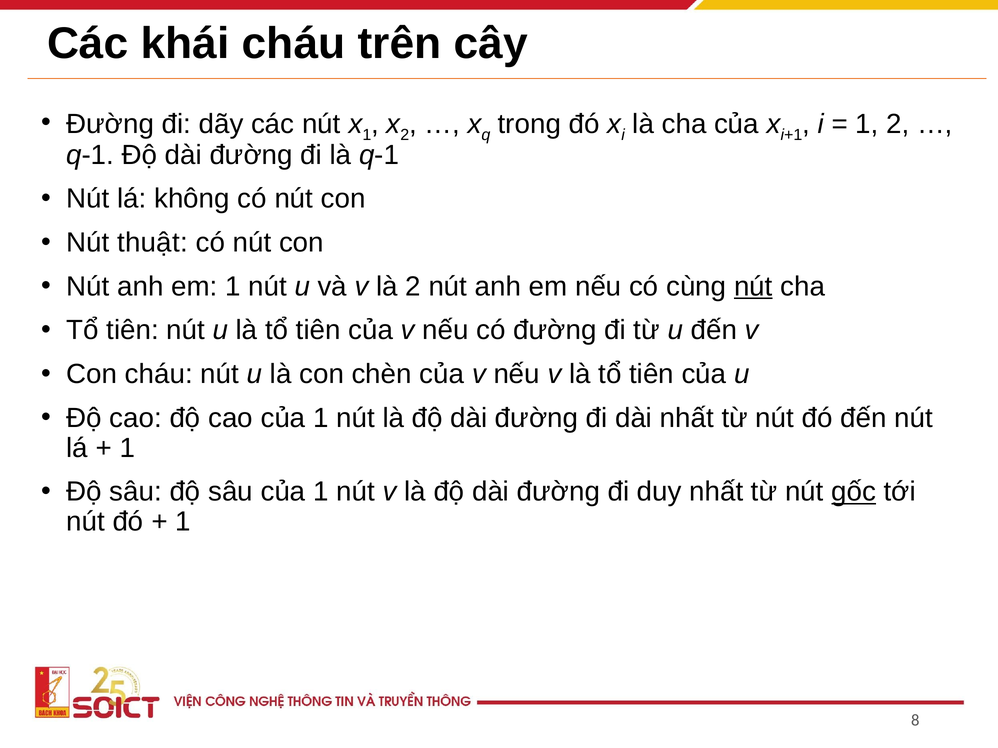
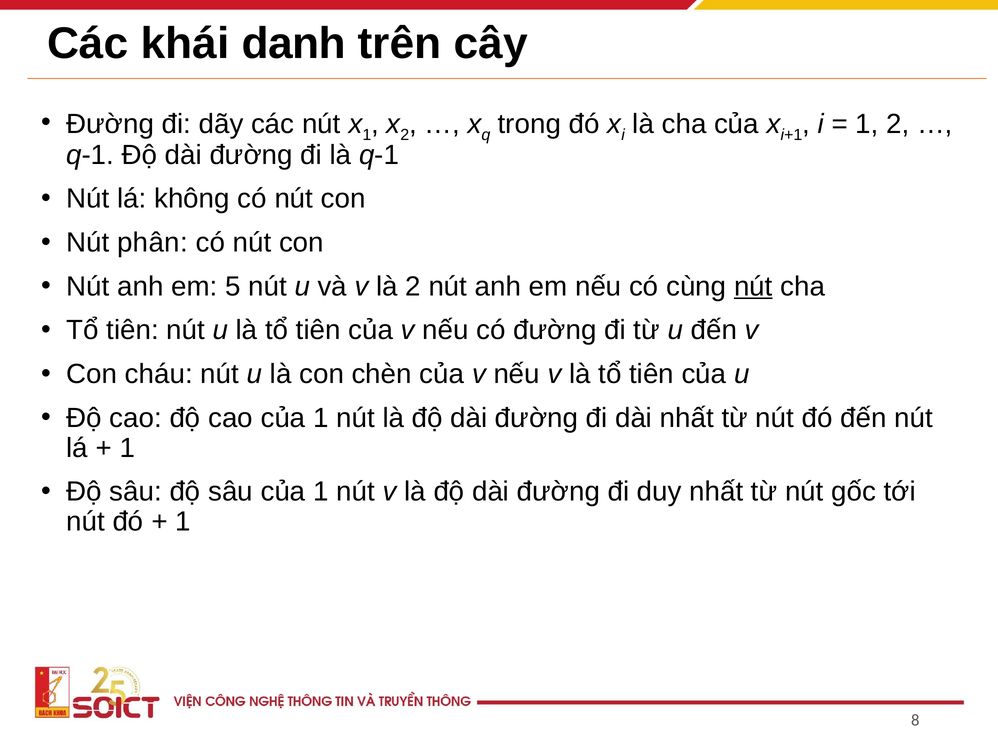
khái cháu: cháu -> danh (294, 44)
thuật: thuật -> phân (152, 243)
em 1: 1 -> 5 (233, 287)
gốc underline: present -> none (854, 492)
